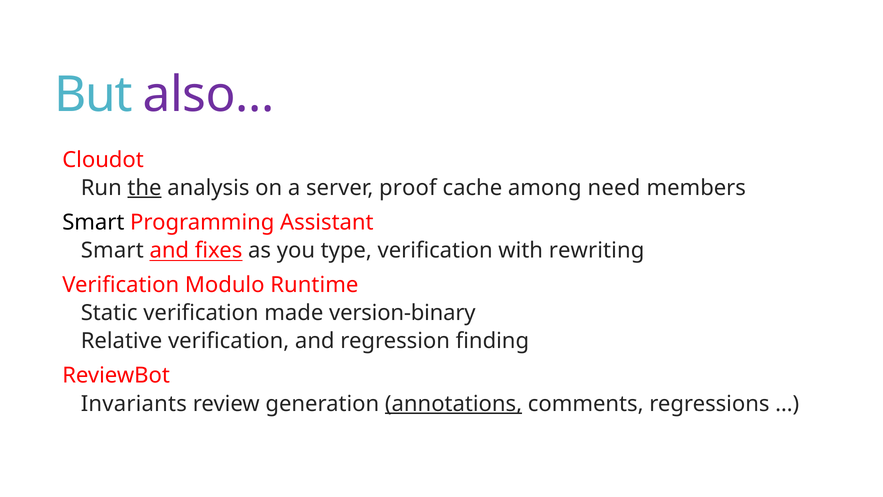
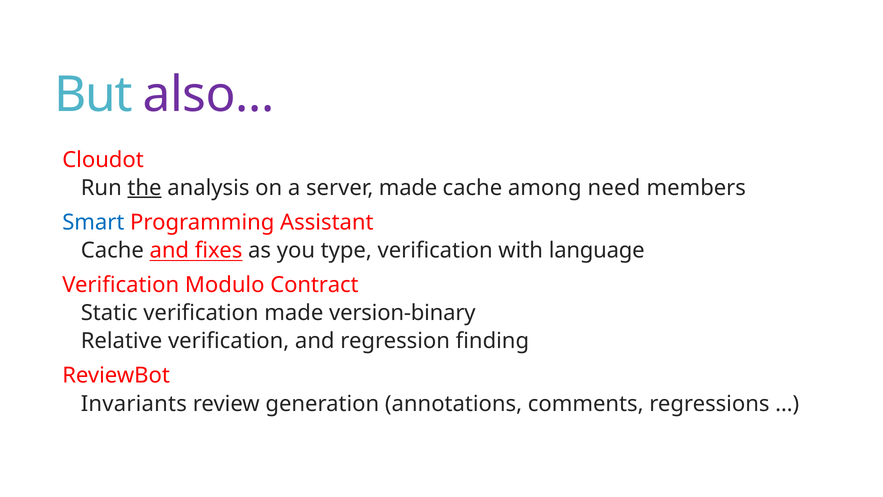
server proof: proof -> made (408, 188)
Smart colour: black -> blue (93, 222)
Smart: Smart -> Cache (112, 250)
rewriting: rewriting -> language (597, 250)
Runtime: Runtime -> Contract (314, 285)
annotations underline: present -> none (454, 403)
